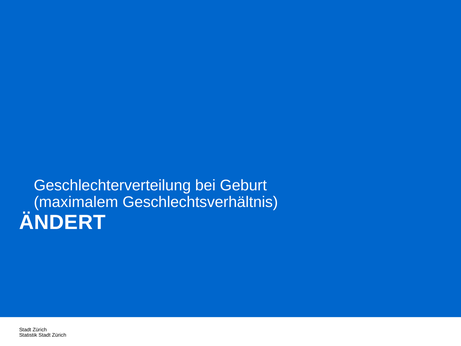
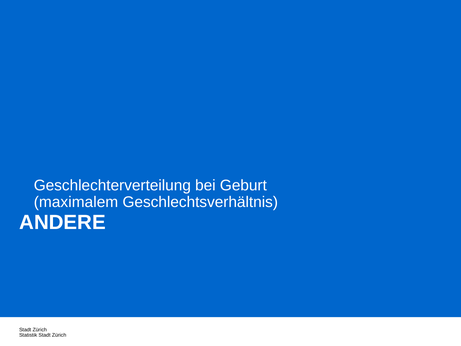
ÄNDERT: ÄNDERT -> ANDERE (62, 222)
